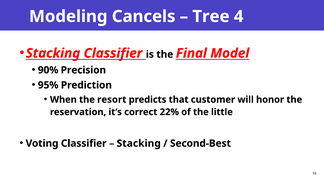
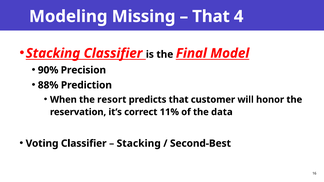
Cancels: Cancels -> Missing (144, 16)
Tree: Tree -> That (211, 16)
95%: 95% -> 88% (48, 85)
22%: 22% -> 11% (169, 112)
little: little -> data (222, 112)
